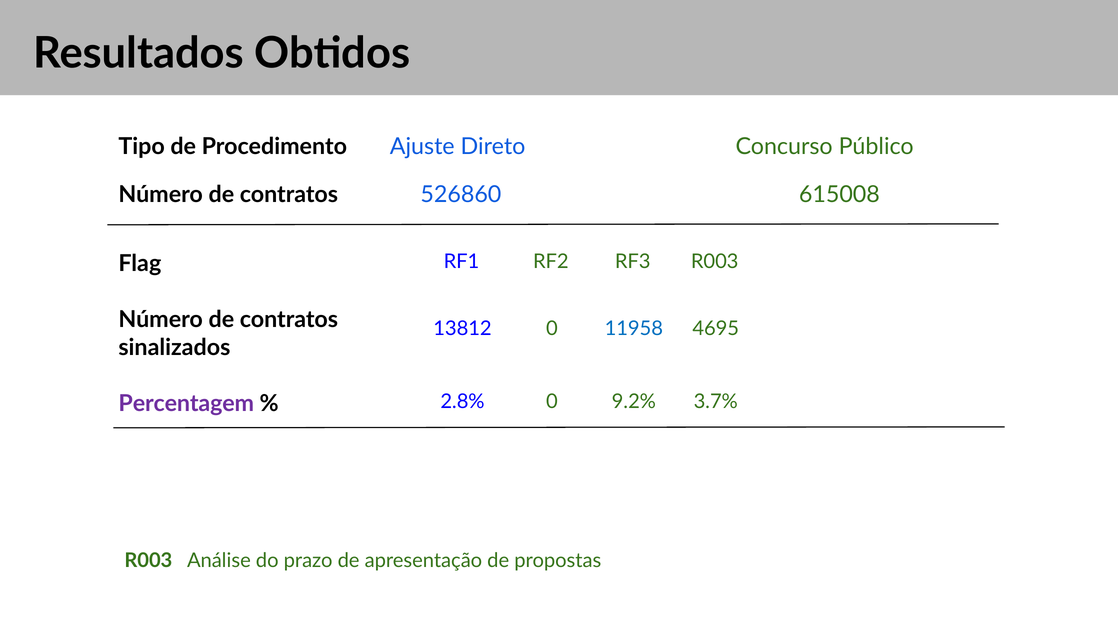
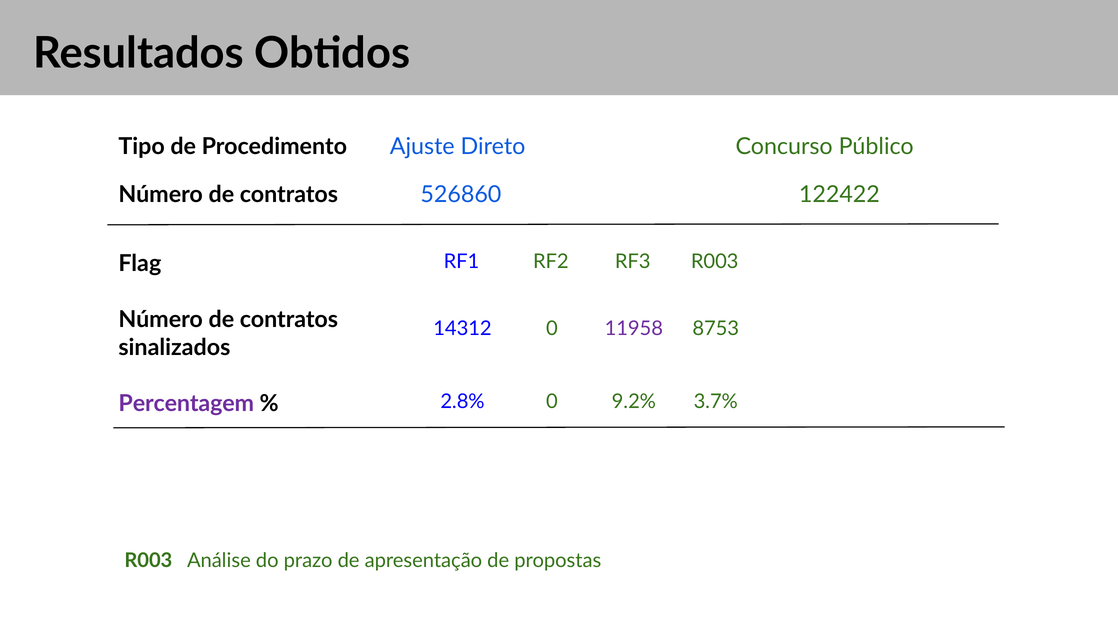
615008: 615008 -> 122422 (839, 195)
13812: 13812 -> 14312 (463, 329)
11958 colour: blue -> purple (634, 329)
4695: 4695 -> 8753 (716, 329)
